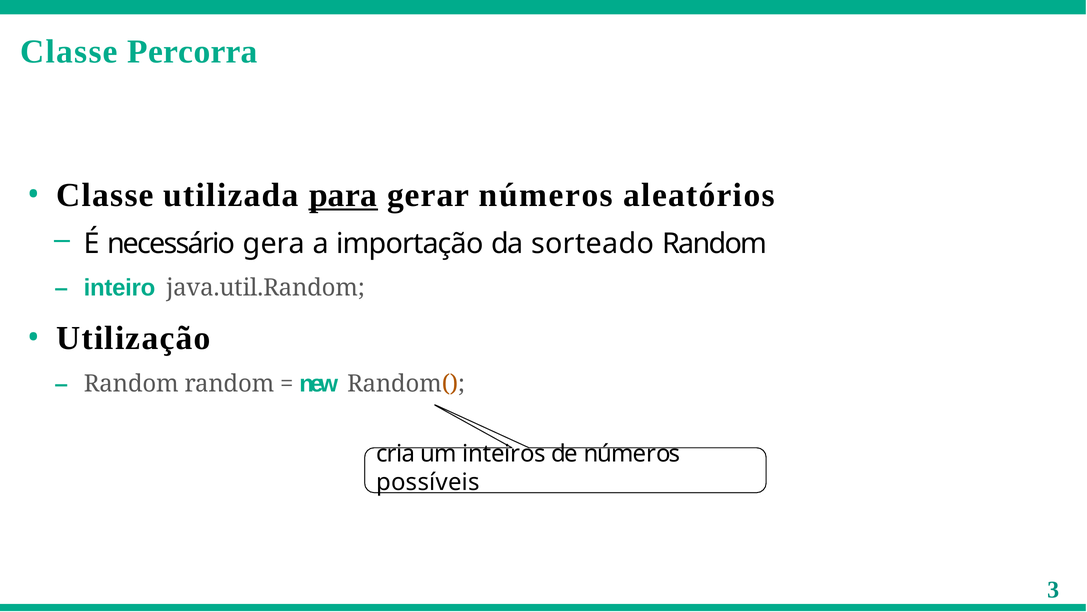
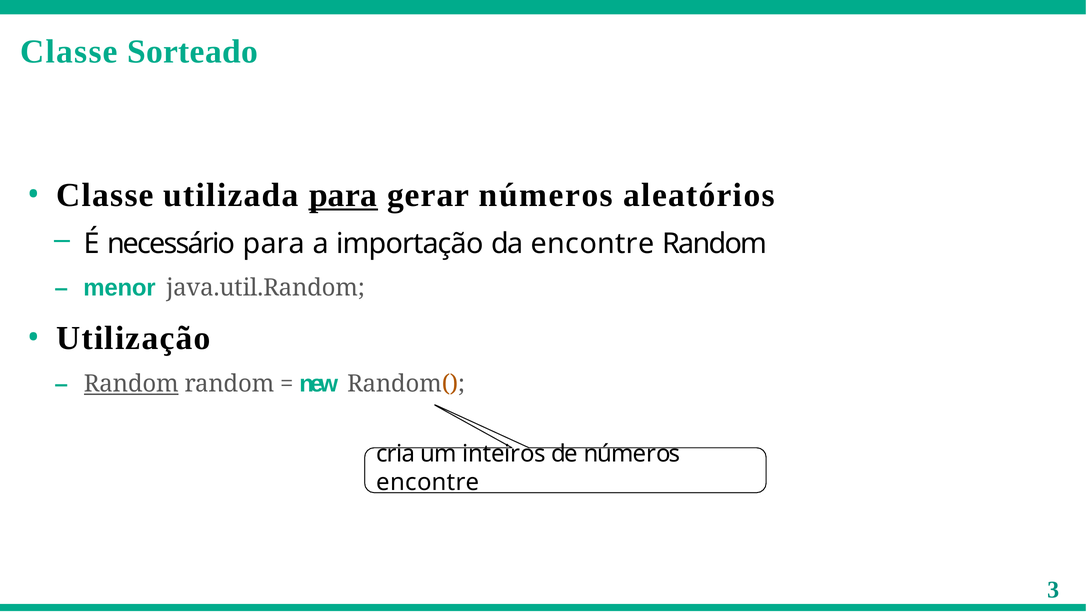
Percorra: Percorra -> Sorteado (193, 52)
necessário gera: gera -> para (274, 244)
da sorteado: sorteado -> encontre (593, 244)
inteiro: inteiro -> menor (119, 288)
Random underline: none -> present (131, 384)
possíveis: possíveis -> encontre (428, 482)
